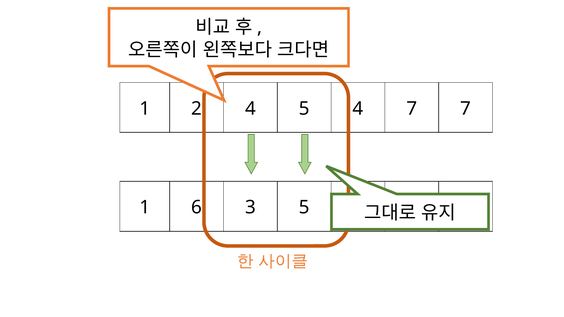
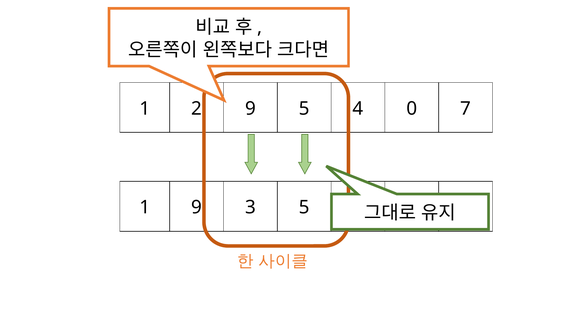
2 4: 4 -> 9 (250, 109)
4 7: 7 -> 0 (412, 109)
1 6: 6 -> 9 (197, 208)
